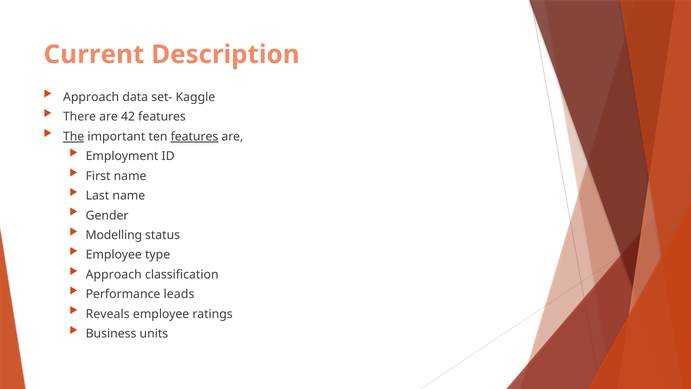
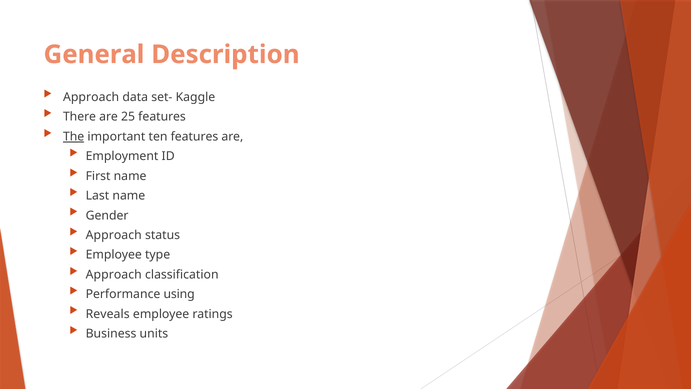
Current: Current -> General (94, 54)
42: 42 -> 25 (128, 117)
features underline: present -> none (194, 137)
Modelling: Modelling -> Approach (114, 235)
leads: leads -> using (179, 294)
